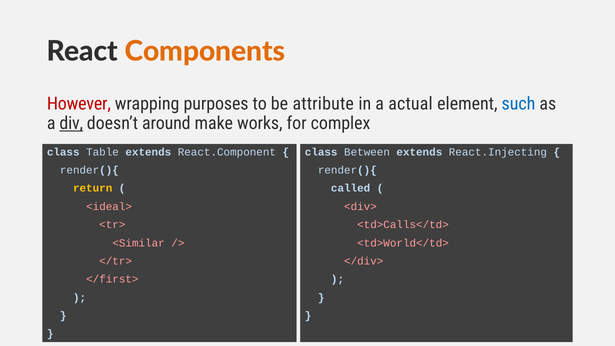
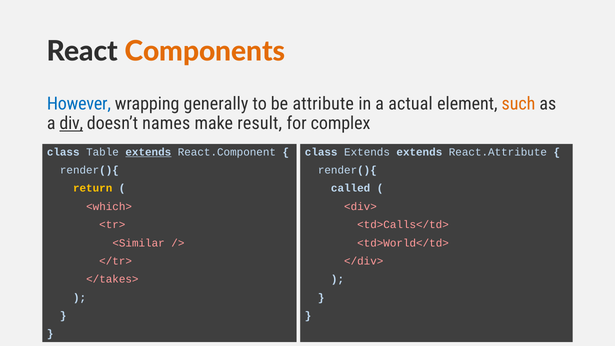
However colour: red -> blue (79, 104)
purposes: purposes -> generally (216, 104)
such colour: blue -> orange (518, 104)
around: around -> names (166, 123)
works: works -> result (260, 123)
extends underline: none -> present (148, 152)
class Between: Between -> Extends (367, 152)
React.Injecting: React.Injecting -> React.Attribute (498, 152)
<ideal>: <ideal> -> <which> (109, 207)
</first>: </first> -> </takes> (112, 279)
